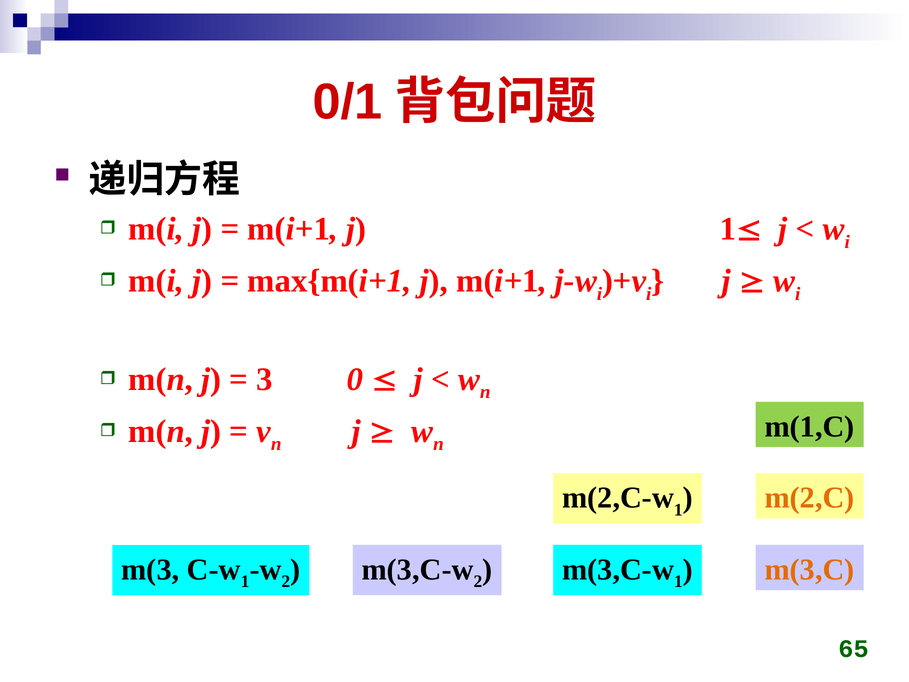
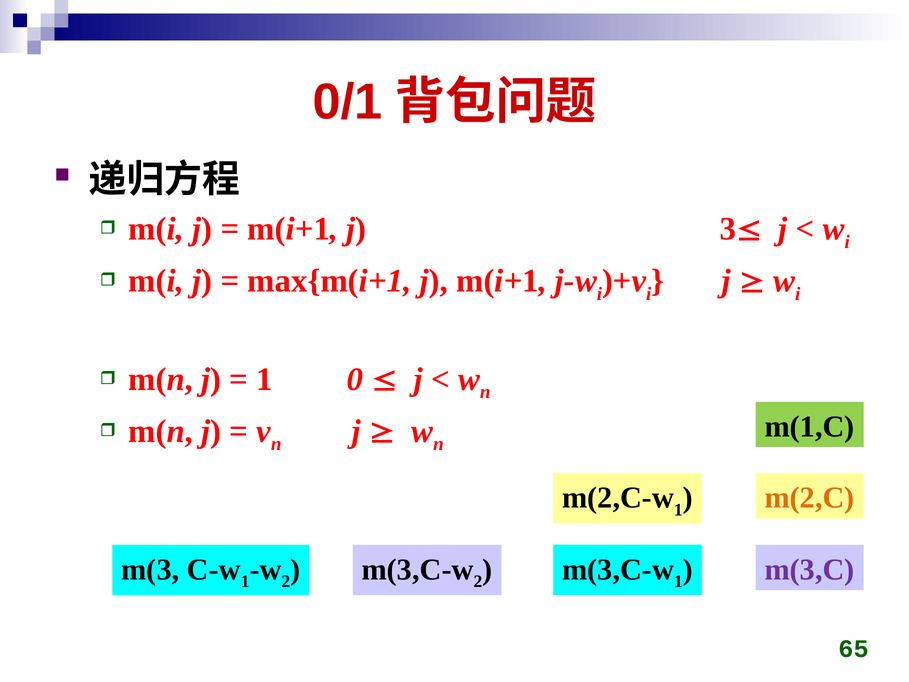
j 1: 1 -> 3 (728, 229)
3: 3 -> 1 (265, 379)
m(3,C colour: orange -> purple (810, 569)
